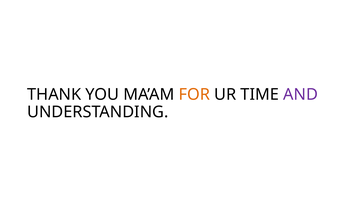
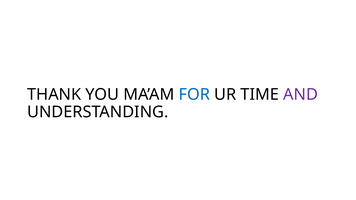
FOR colour: orange -> blue (194, 95)
